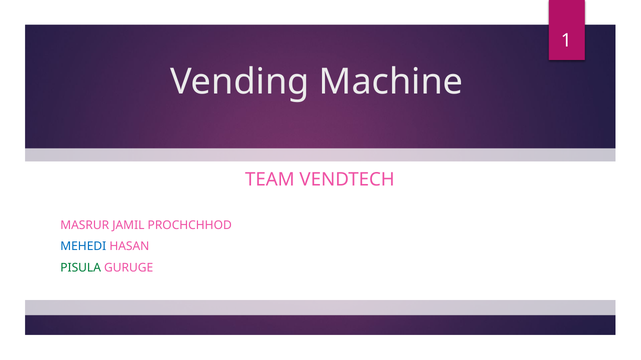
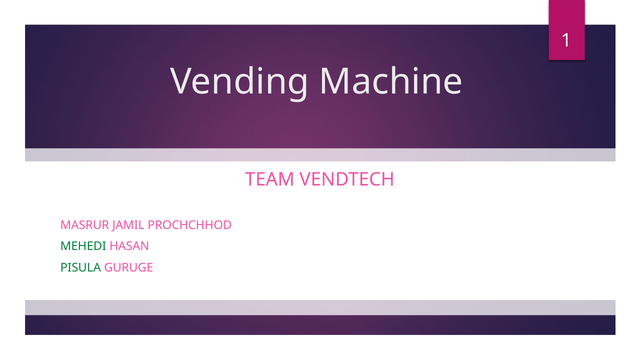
MEHEDI colour: blue -> green (83, 247)
